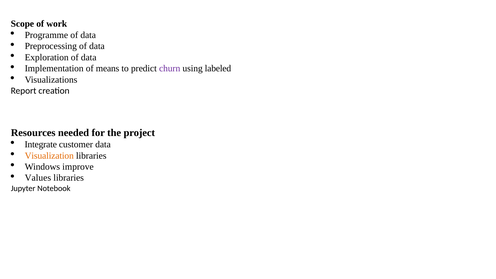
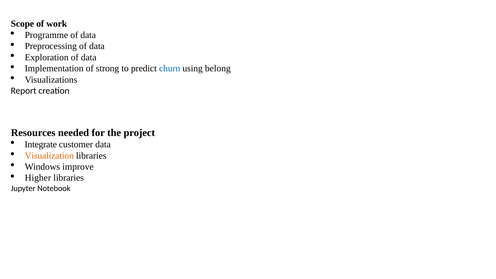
means: means -> strong (108, 68)
churn colour: purple -> blue (170, 68)
labeled: labeled -> belong (218, 68)
Values: Values -> Higher (38, 178)
